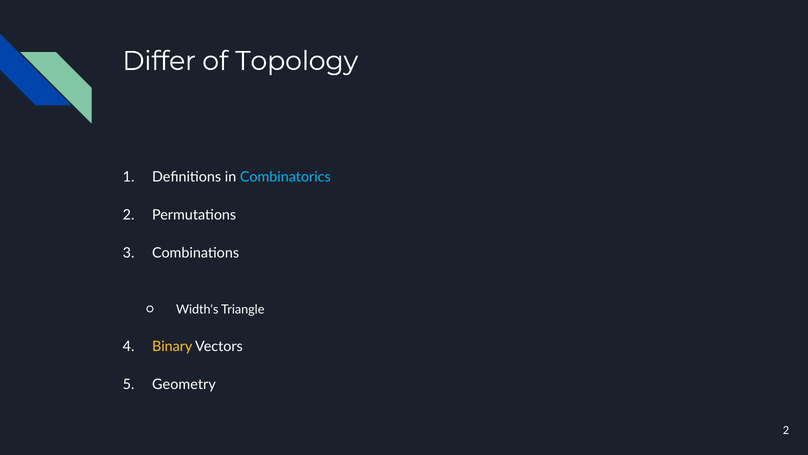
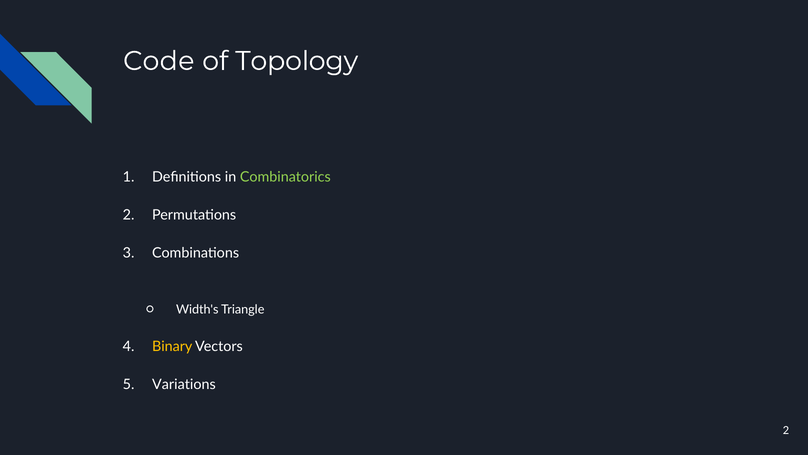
Differ: Differ -> Code (159, 61)
Combinatorics colour: light blue -> light green (285, 177)
Geometry: Geometry -> Variations (184, 384)
